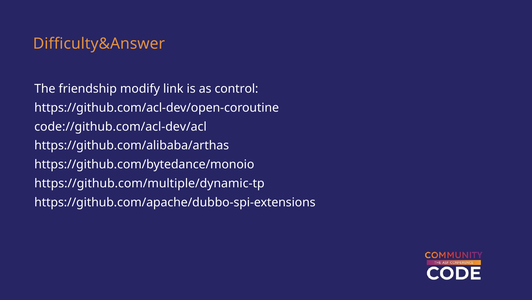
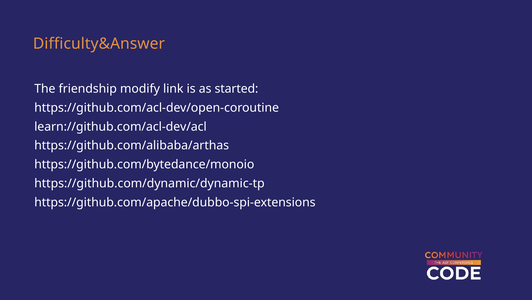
control: control -> started (236, 89)
code://github.com/acl-dev/acl: code://github.com/acl-dev/acl -> learn://github.com/acl-dev/acl (120, 126)
https://github.com/multiple/dynamic-tp: https://github.com/multiple/dynamic-tp -> https://github.com/dynamic/dynamic-tp (149, 183)
